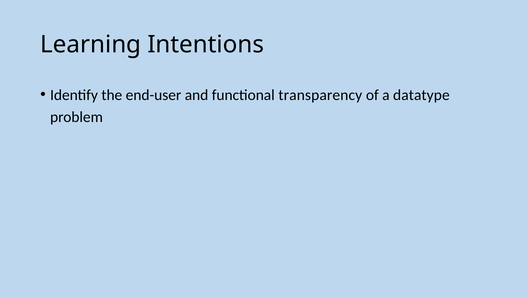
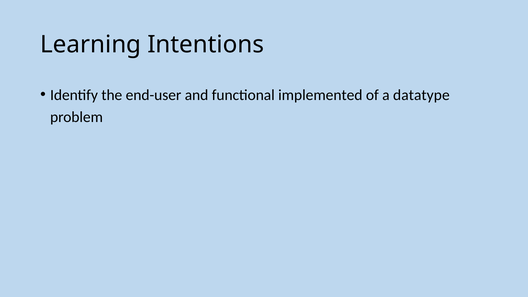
transparency: transparency -> implemented (320, 95)
